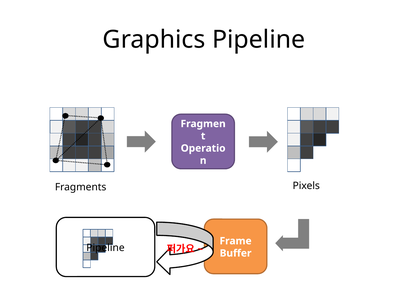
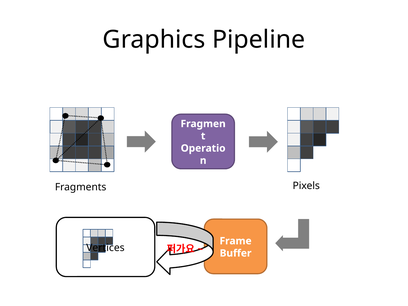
Pipeline: Pipeline -> Vertices (105, 248)
